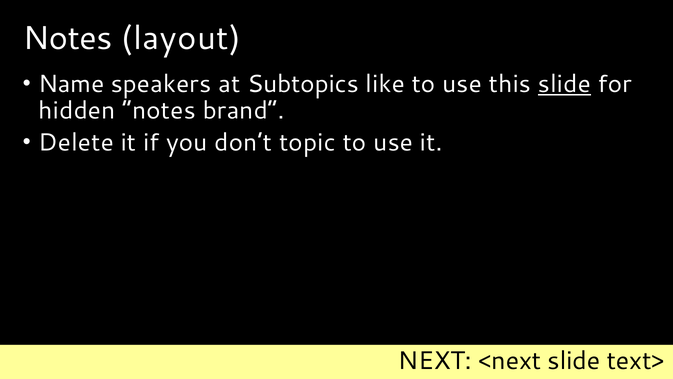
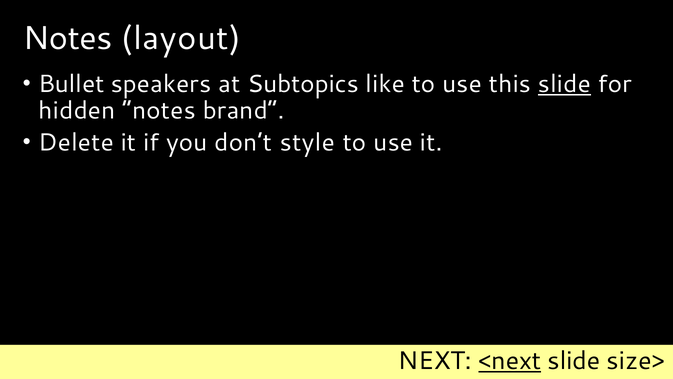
Name: Name -> Bullet (71, 84)
topic: topic -> style (307, 142)
<next underline: none -> present (510, 360)
text>: text> -> size> (636, 360)
